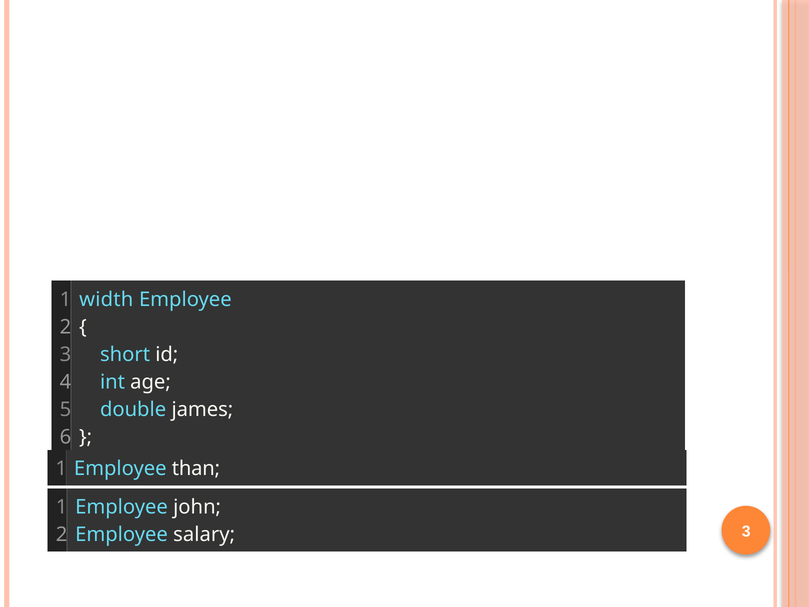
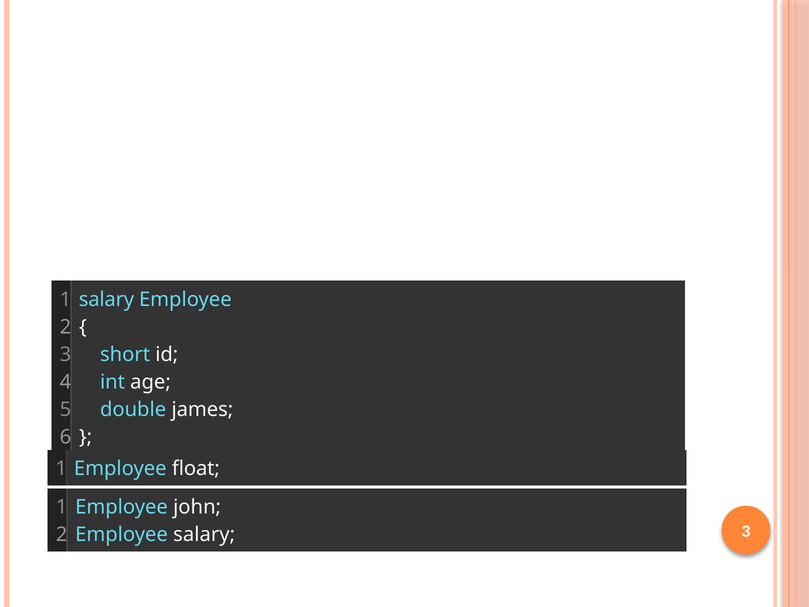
width: width -> salary (106, 299)
than: than -> float (196, 469)
